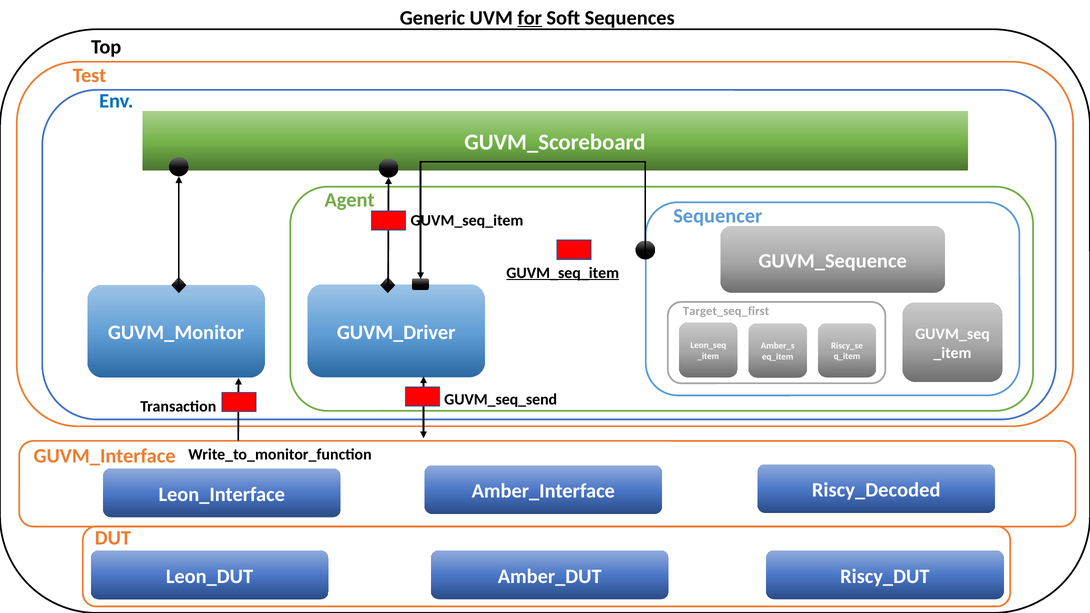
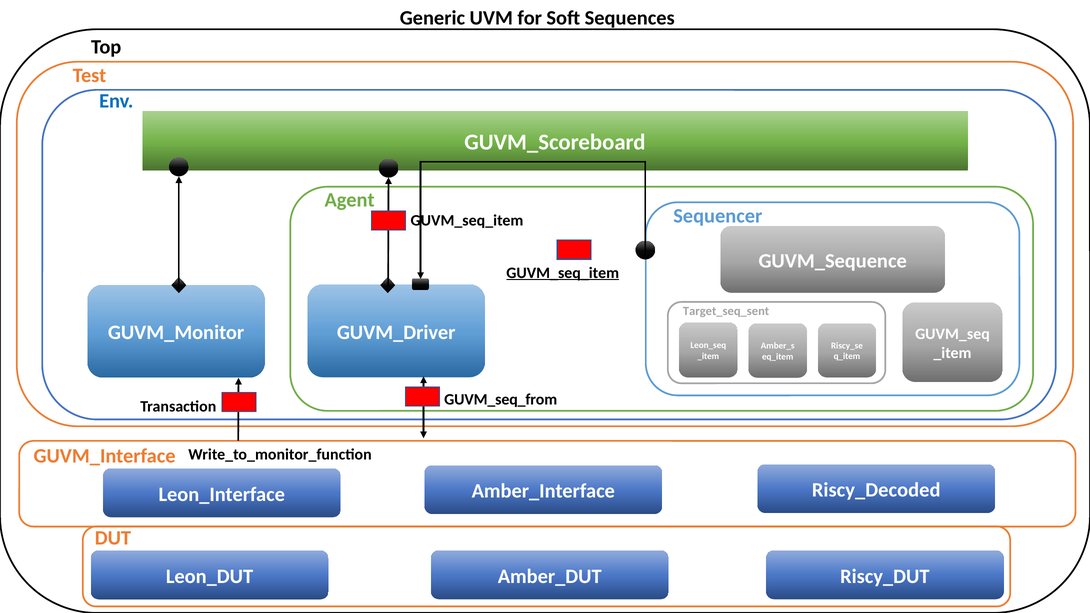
for underline: present -> none (530, 18)
Target_seq_first: Target_seq_first -> Target_seq_sent (726, 311)
GUVM_seq_send: GUVM_seq_send -> GUVM_seq_from (501, 400)
